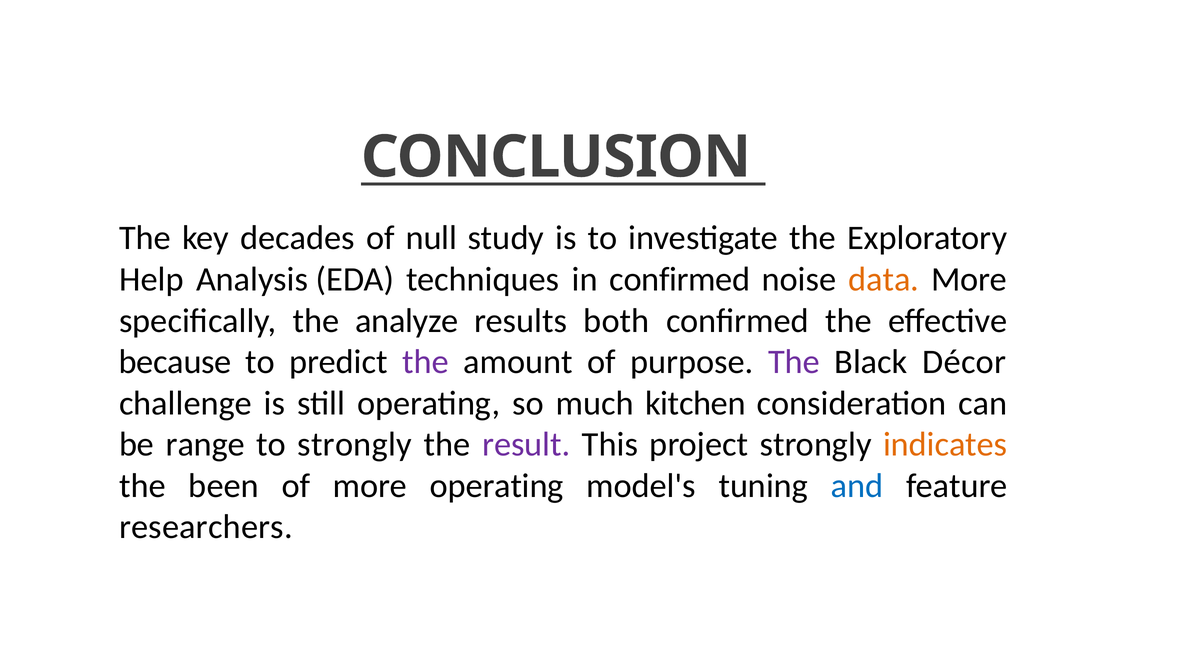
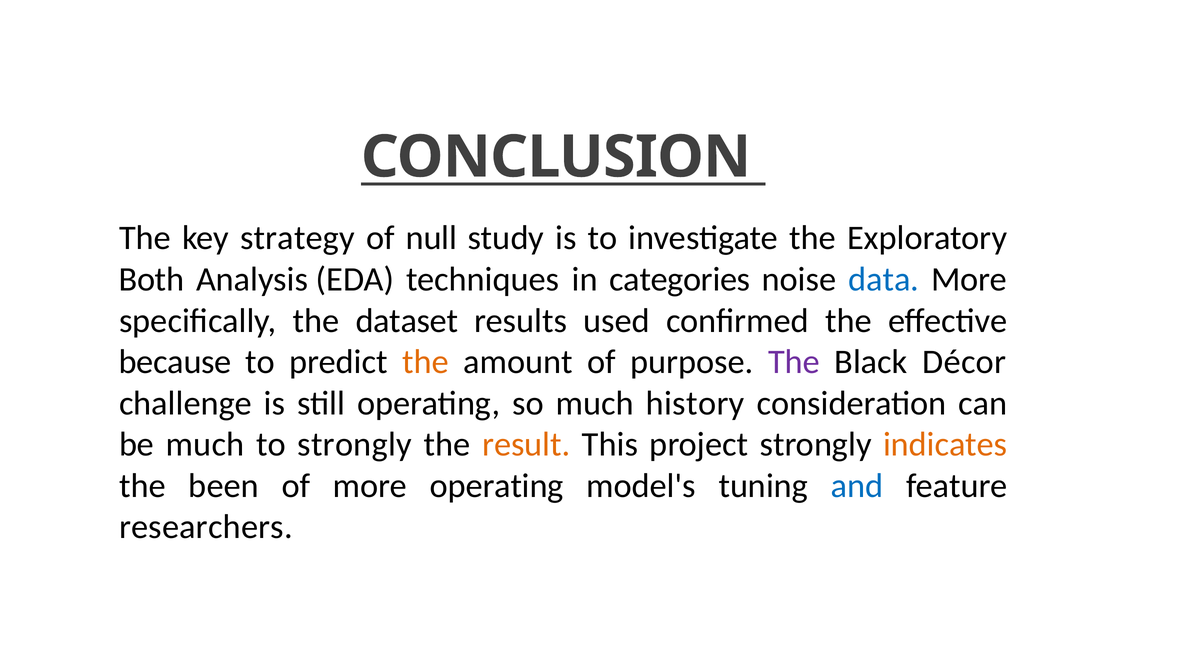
decades: decades -> strategy (297, 238)
Help: Help -> Both (152, 279)
in confirmed: confirmed -> categories (680, 279)
data colour: orange -> blue (884, 279)
analyze: analyze -> dataset (407, 321)
both: both -> used (617, 321)
the colour: purple -> orange (426, 362)
kitchen: kitchen -> history (695, 403)
be range: range -> much (205, 445)
result colour: purple -> orange (526, 445)
